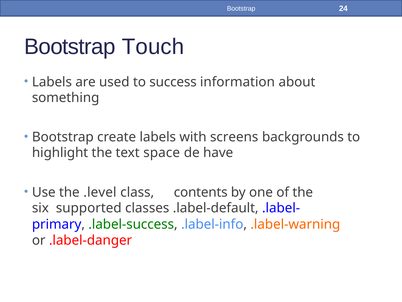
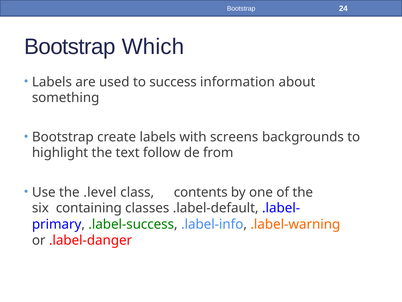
Touch: Touch -> Which (153, 47)
space: space -> follow (162, 153)
have: have -> from (218, 153)
supported: supported -> containing (89, 208)
